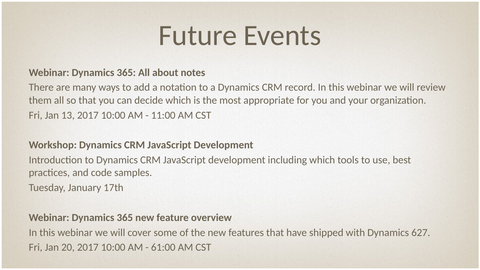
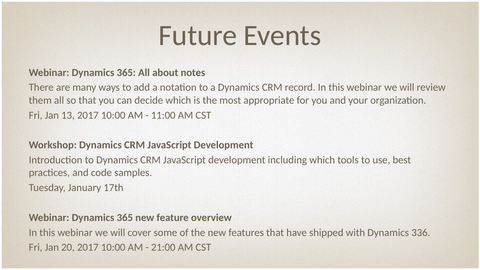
627: 627 -> 336 (421, 232)
61:00: 61:00 -> 21:00 (163, 247)
